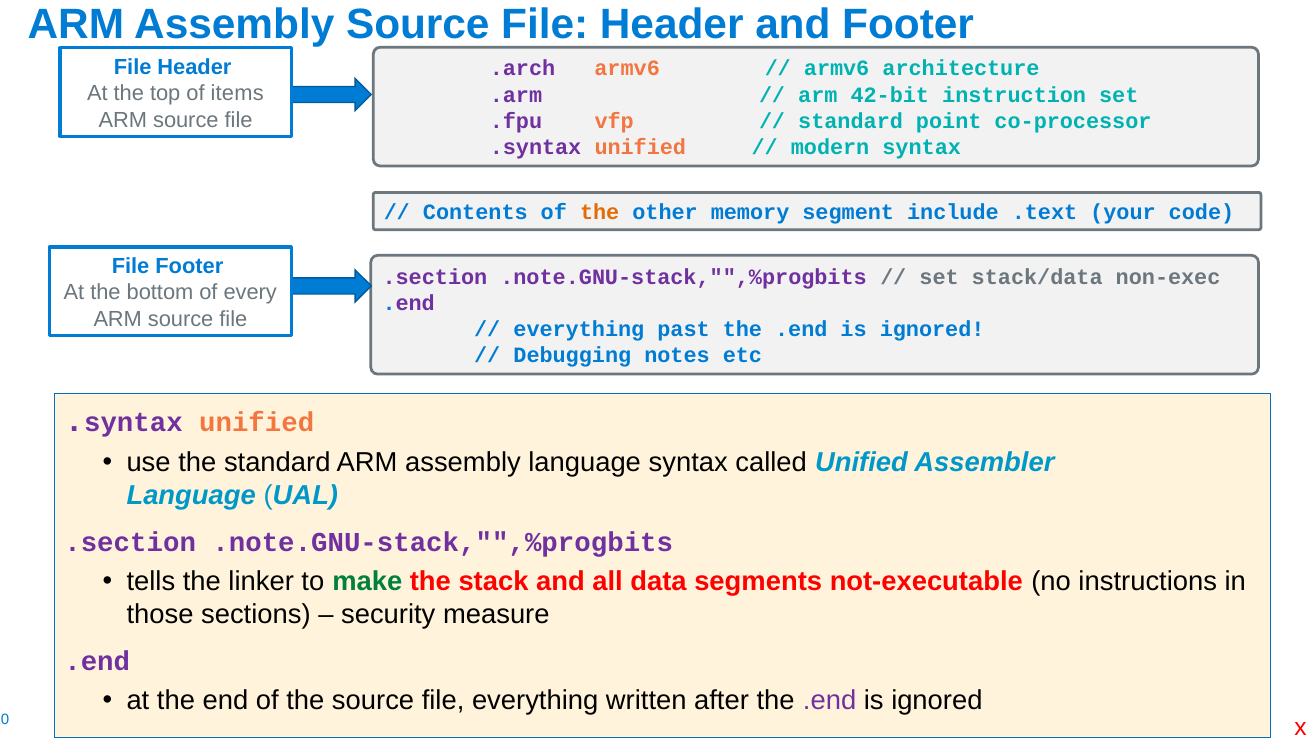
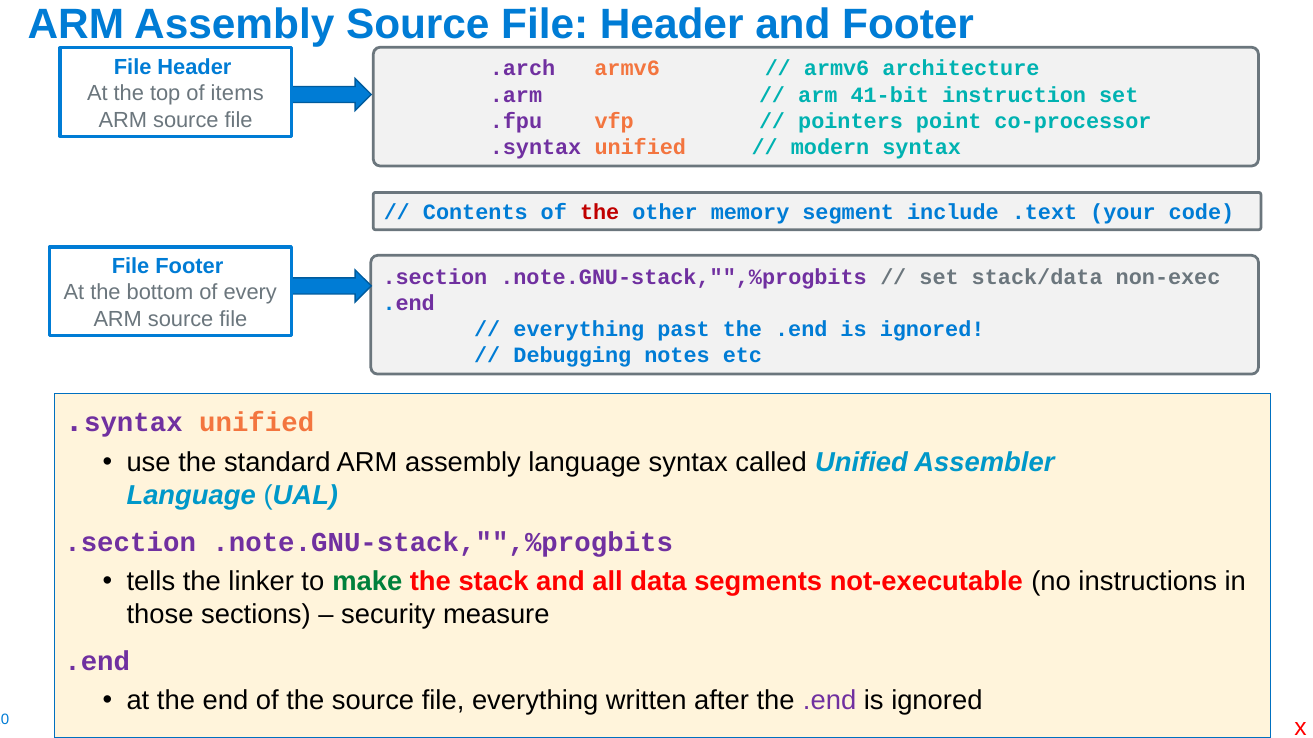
42-bit: 42-bit -> 41-bit (890, 95)
standard: standard -> pointers (851, 121)
the colour: orange -> red (600, 213)
